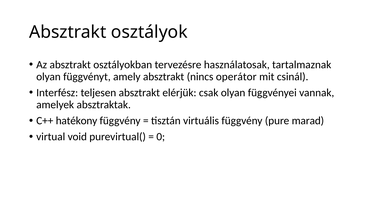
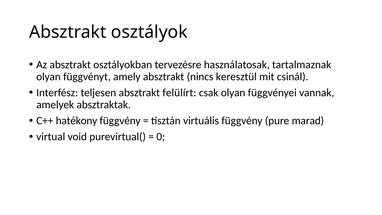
operátor: operátor -> keresztül (236, 77)
elérjük: elérjük -> felülírt (179, 93)
